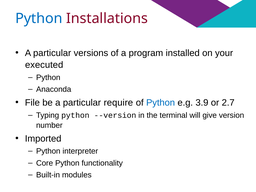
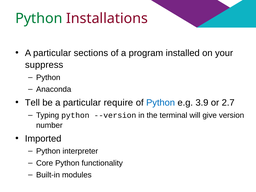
Python colour: blue -> green (39, 18)
versions: versions -> sections (91, 53)
executed: executed -> suppress (44, 65)
File: File -> Tell (32, 103)
